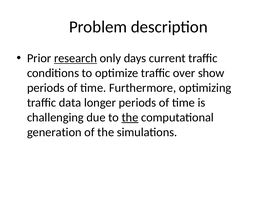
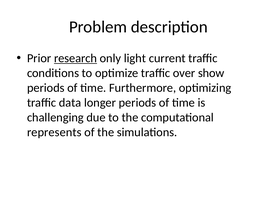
days: days -> light (135, 58)
the underline: present -> none (130, 117)
generation: generation -> represents (54, 132)
